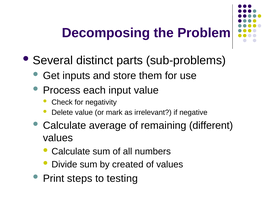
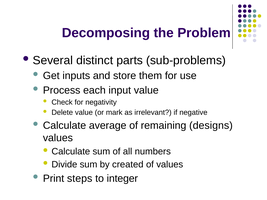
different: different -> designs (211, 126)
testing: testing -> integer (122, 179)
